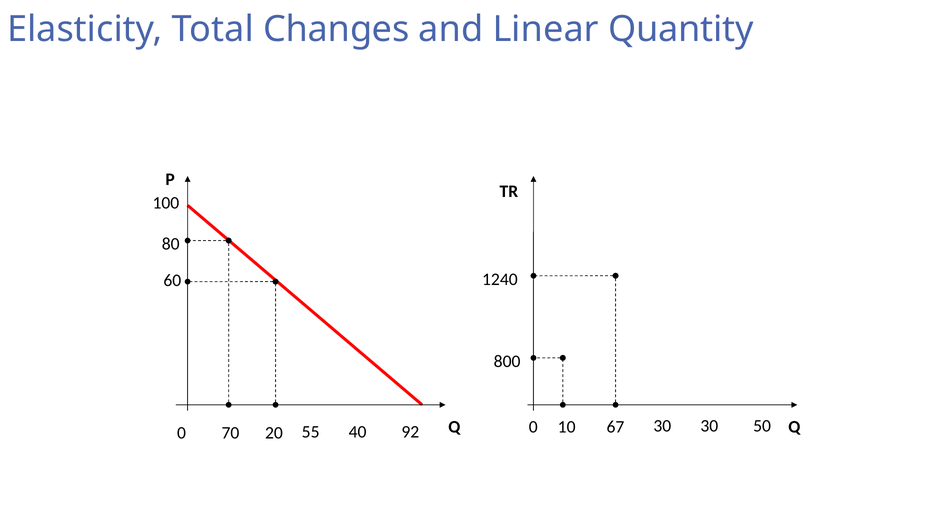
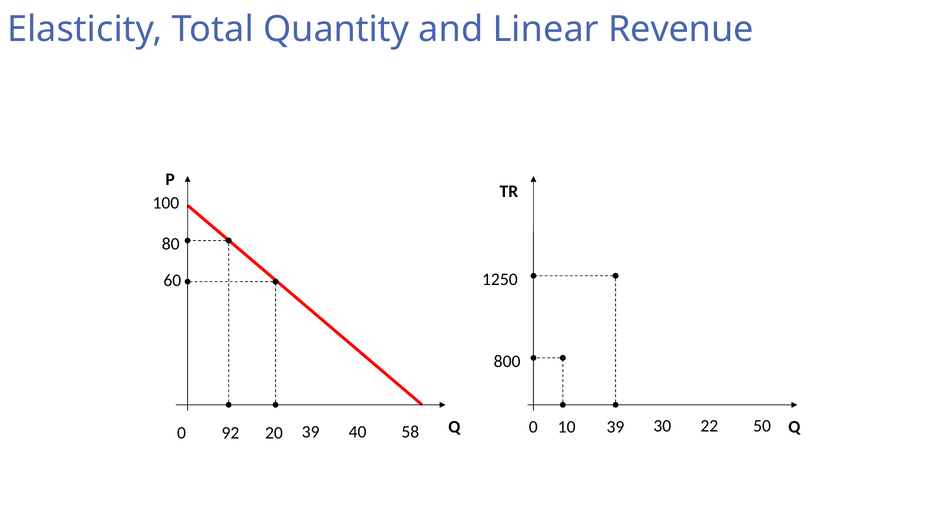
Changes: Changes -> Quantity (336, 29)
Quantity: Quantity -> Revenue (681, 29)
1240: 1240 -> 1250 (500, 279)
10 67: 67 -> 39 (615, 427)
30 30: 30 -> 22 (709, 426)
70: 70 -> 92 (230, 433)
20 55: 55 -> 39 (311, 431)
92: 92 -> 58 (410, 431)
